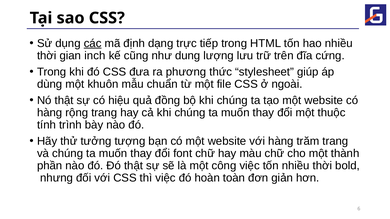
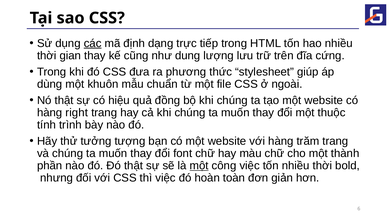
gian inch: inch -> thay (95, 56)
rộng: rộng -> right (77, 113)
một underline: none -> present (199, 166)
